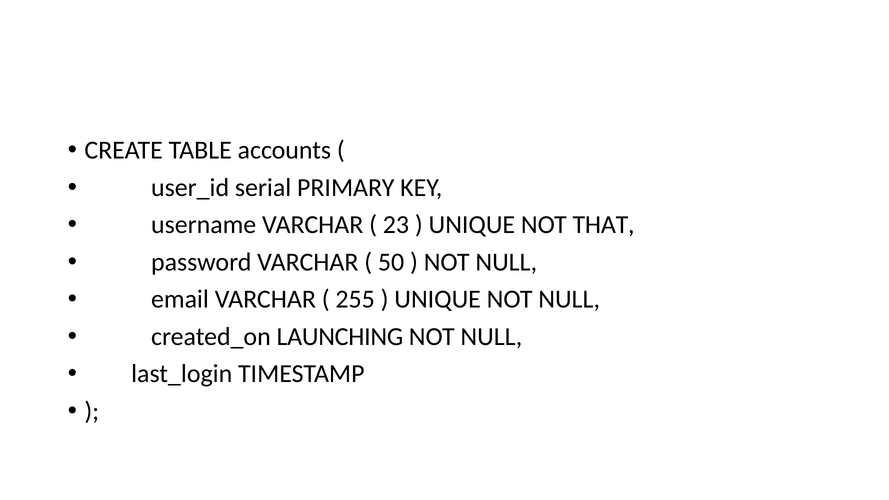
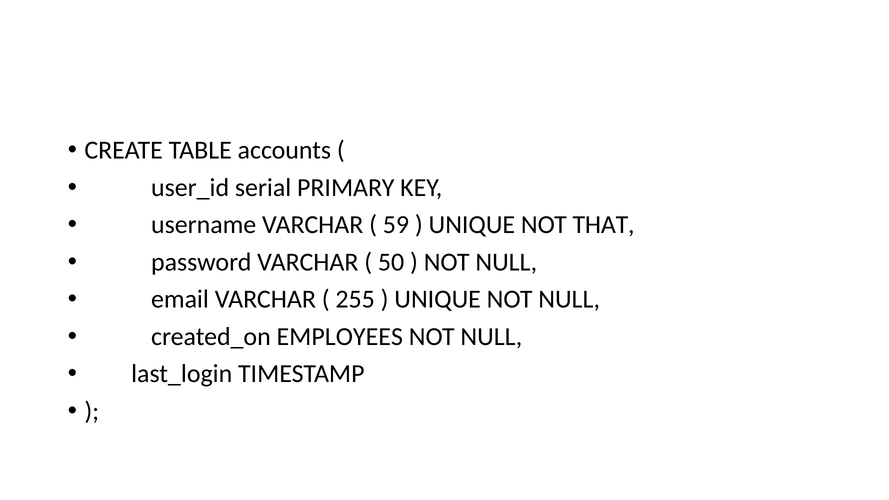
23: 23 -> 59 (396, 225)
LAUNCHING: LAUNCHING -> EMPLOYEES (340, 337)
